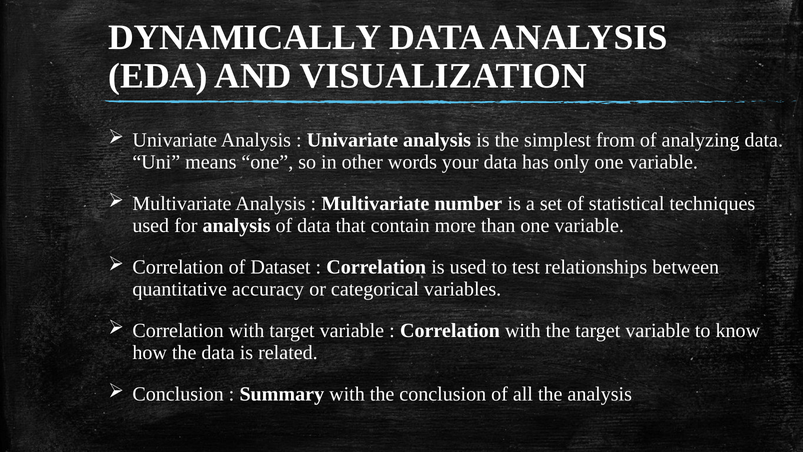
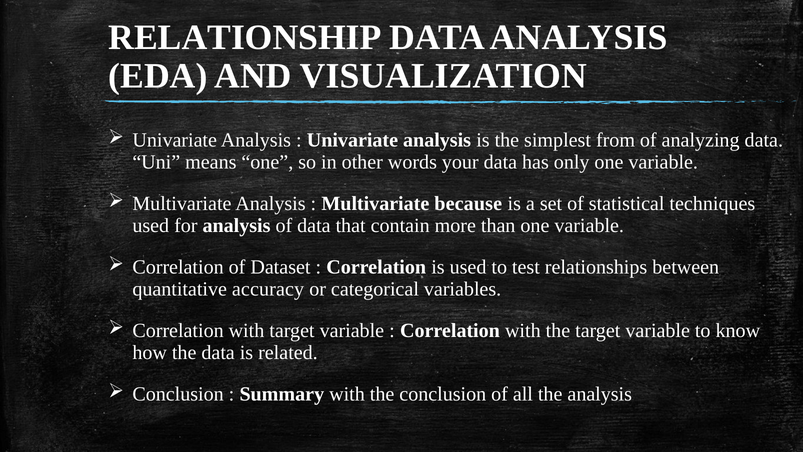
DYNAMICALLY: DYNAMICALLY -> RELATIONSHIP (245, 37)
number: number -> because (468, 204)
